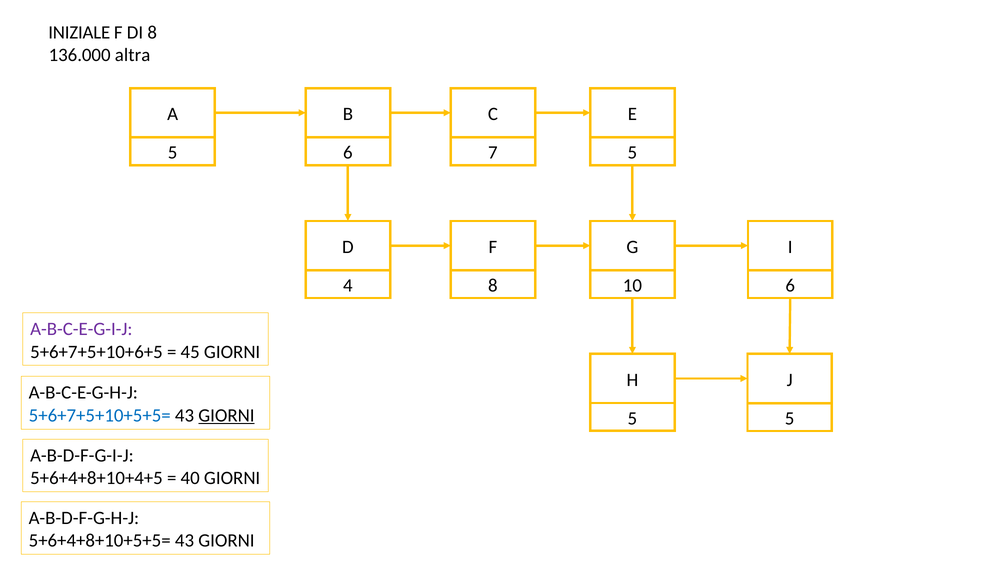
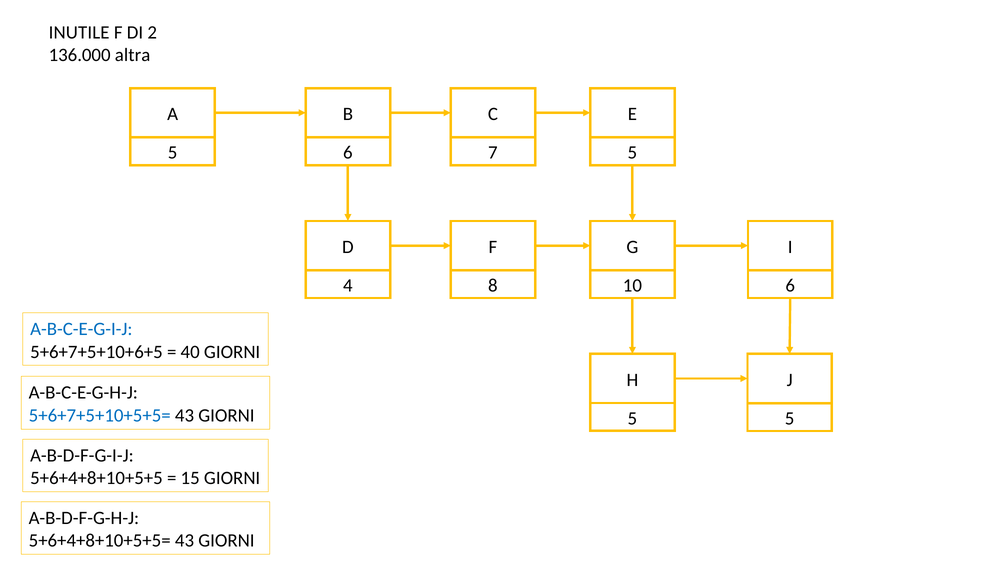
INIZIALE: INIZIALE -> INUTILE (79, 32)
DI 8: 8 -> 2 (152, 32)
A-B-C-E-G-I-J colour: purple -> blue (81, 329)
45: 45 -> 40 (190, 352)
GIORNI underline: present -> none (226, 415)
5+6+4+8+10+4+5: 5+6+4+8+10+4+5 -> 5+6+4+8+10+5+5 (96, 478)
40: 40 -> 15 (190, 478)
